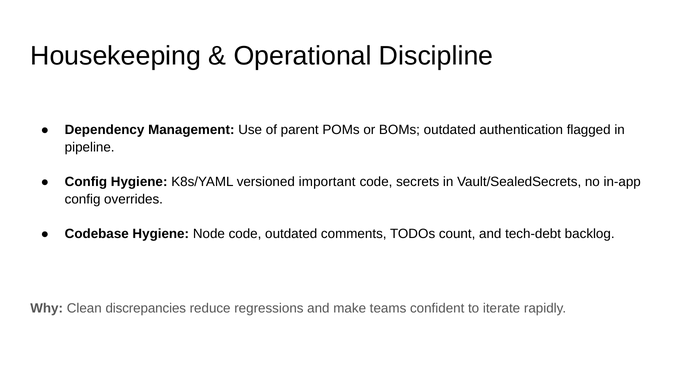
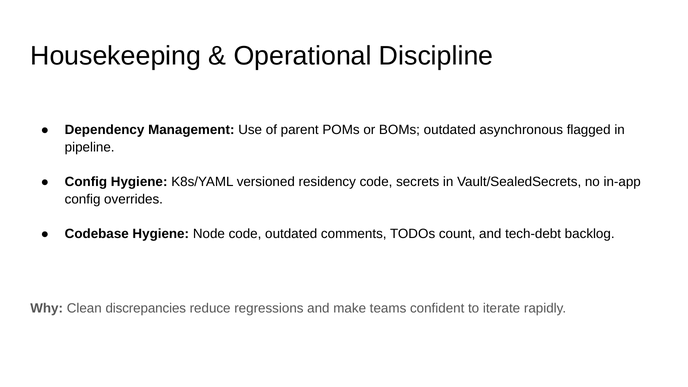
authentication: authentication -> asynchronous (521, 130)
important: important -> residency (327, 182)
